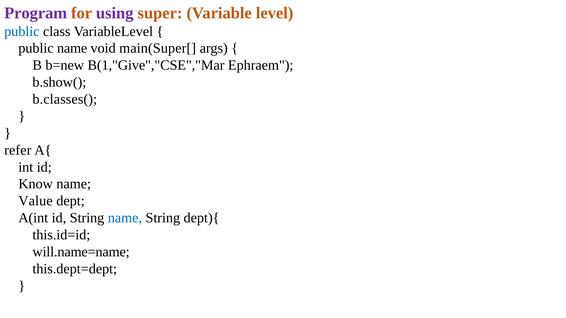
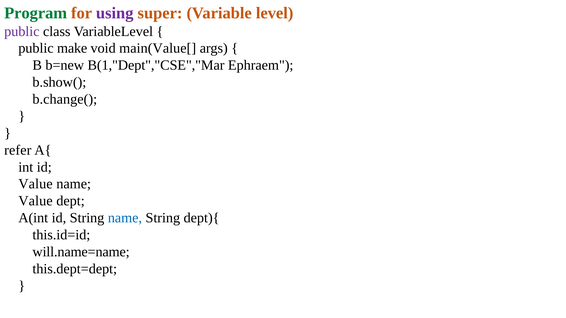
Program colour: purple -> green (36, 13)
public colour: blue -> purple (22, 31)
public name: name -> make (72, 48)
main(Super[: main(Super[ -> main(Value[ (158, 48)
B(1,"Give","CSE","Mar: B(1,"Give","CSE","Mar -> B(1,"Dept","CSE","Mar (156, 65)
b.classes(: b.classes( -> b.change( (65, 99)
Know: Know -> Value (36, 184)
